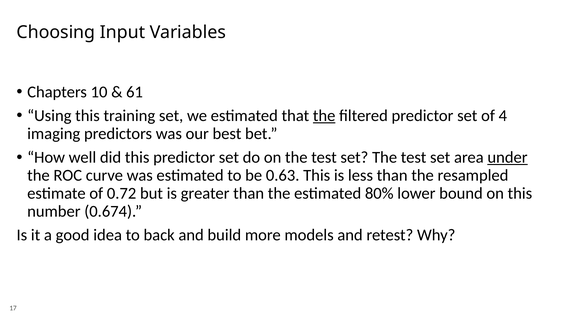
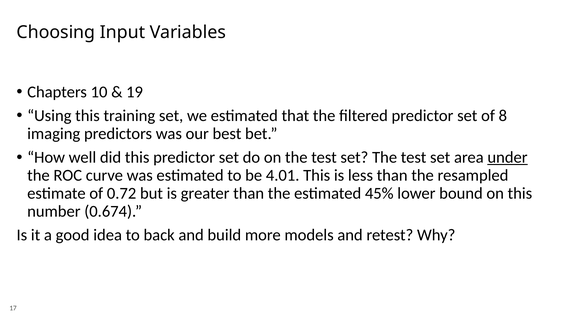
61: 61 -> 19 (135, 92)
the underline: present -> none (324, 116)
4: 4 -> 8 (503, 116)
0.63: 0.63 -> 4.01 (283, 175)
80%: 80% -> 45% (379, 193)
